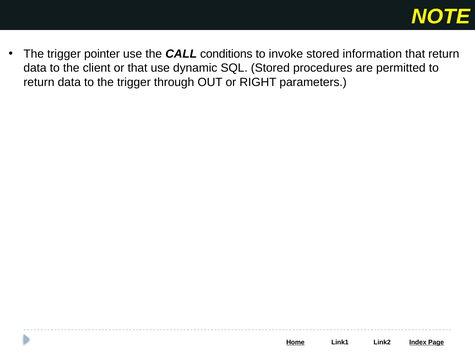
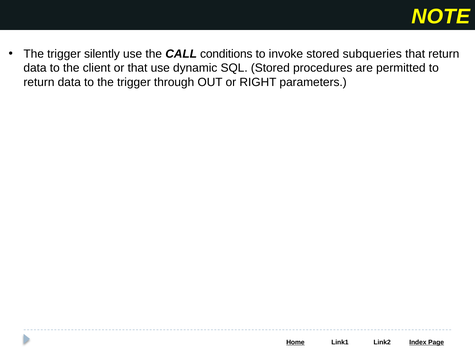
pointer: pointer -> silently (102, 54)
information: information -> subqueries (372, 54)
